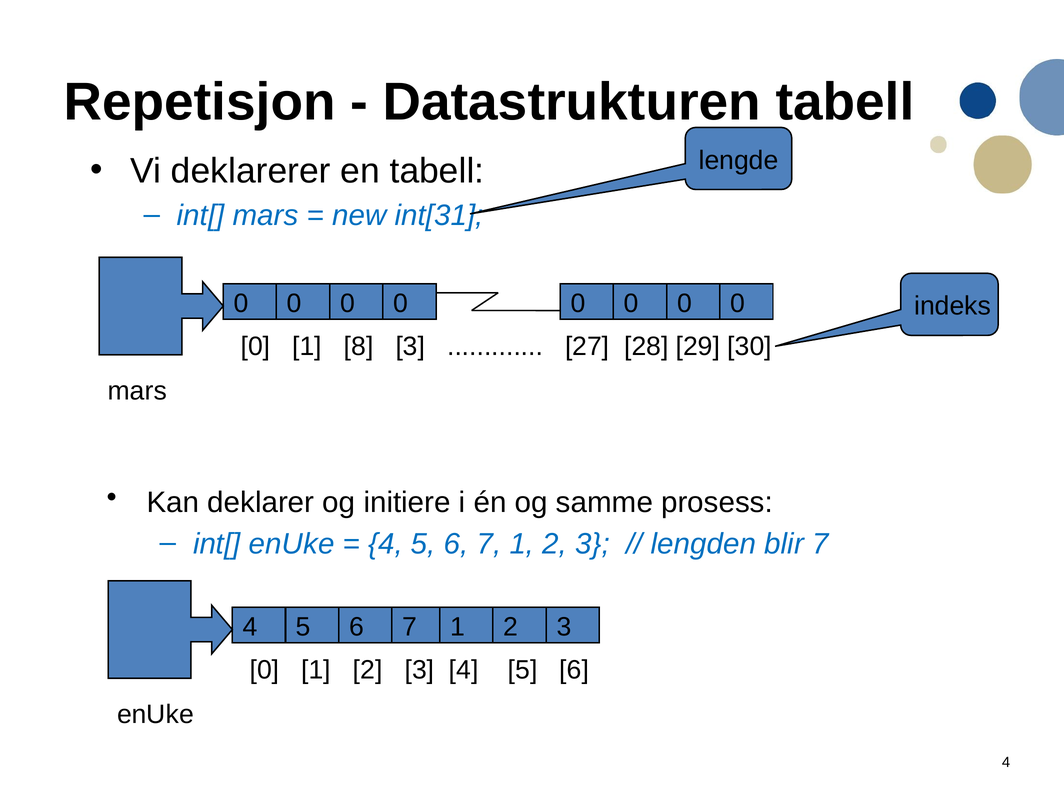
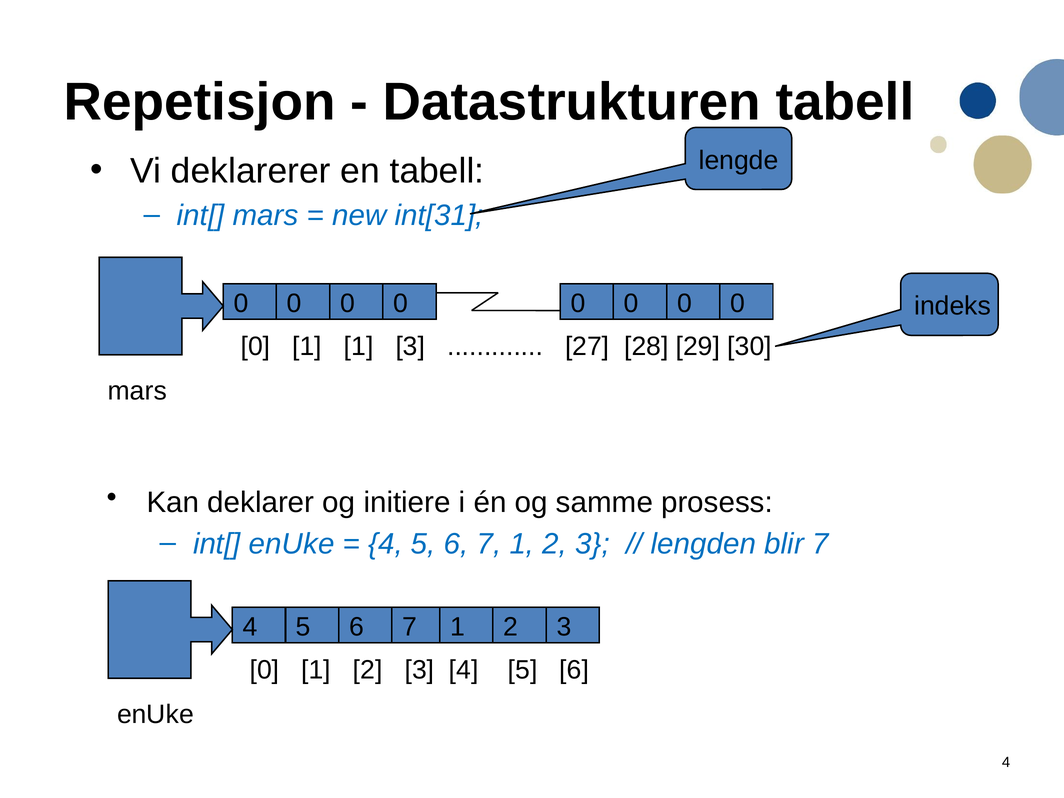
1 8: 8 -> 1 (359, 347)
